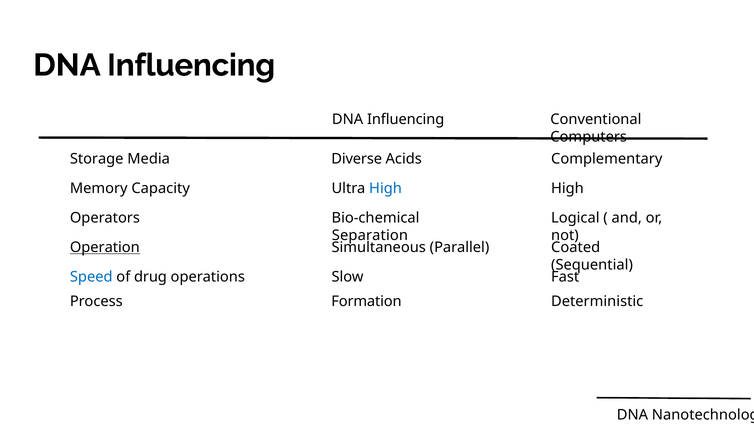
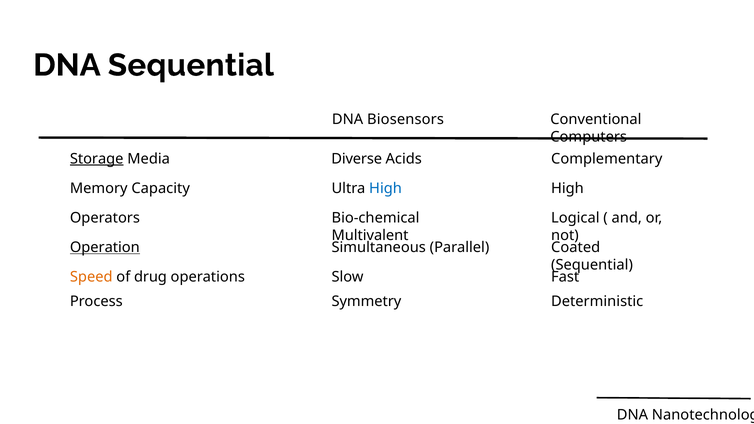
Influencing: Influencing -> Sequential (191, 65)
Influencing: Influencing -> Biosensors (406, 119)
Storage underline: none -> present (97, 159)
Separation: Separation -> Multivalent (370, 235)
Speed colour: blue -> orange (91, 277)
Formation: Formation -> Symmetry (366, 302)
